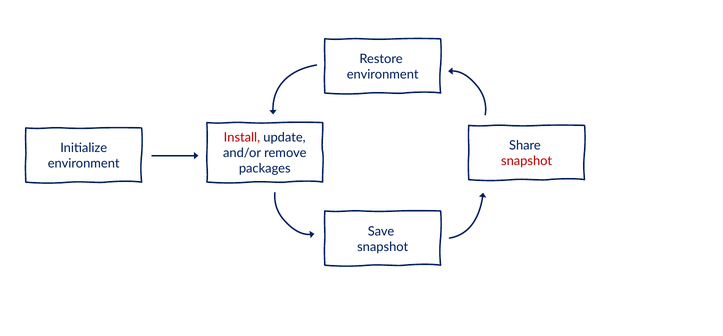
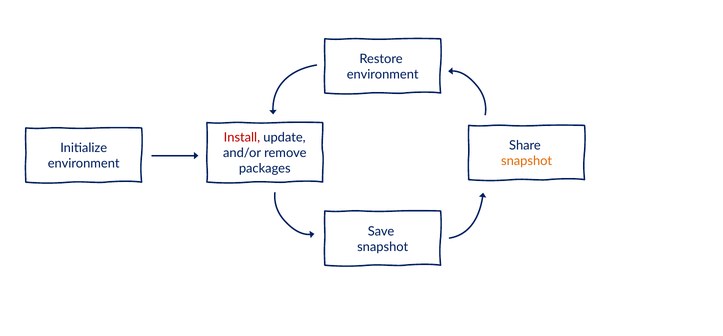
snapshot colour: red -> orange (527, 161)
